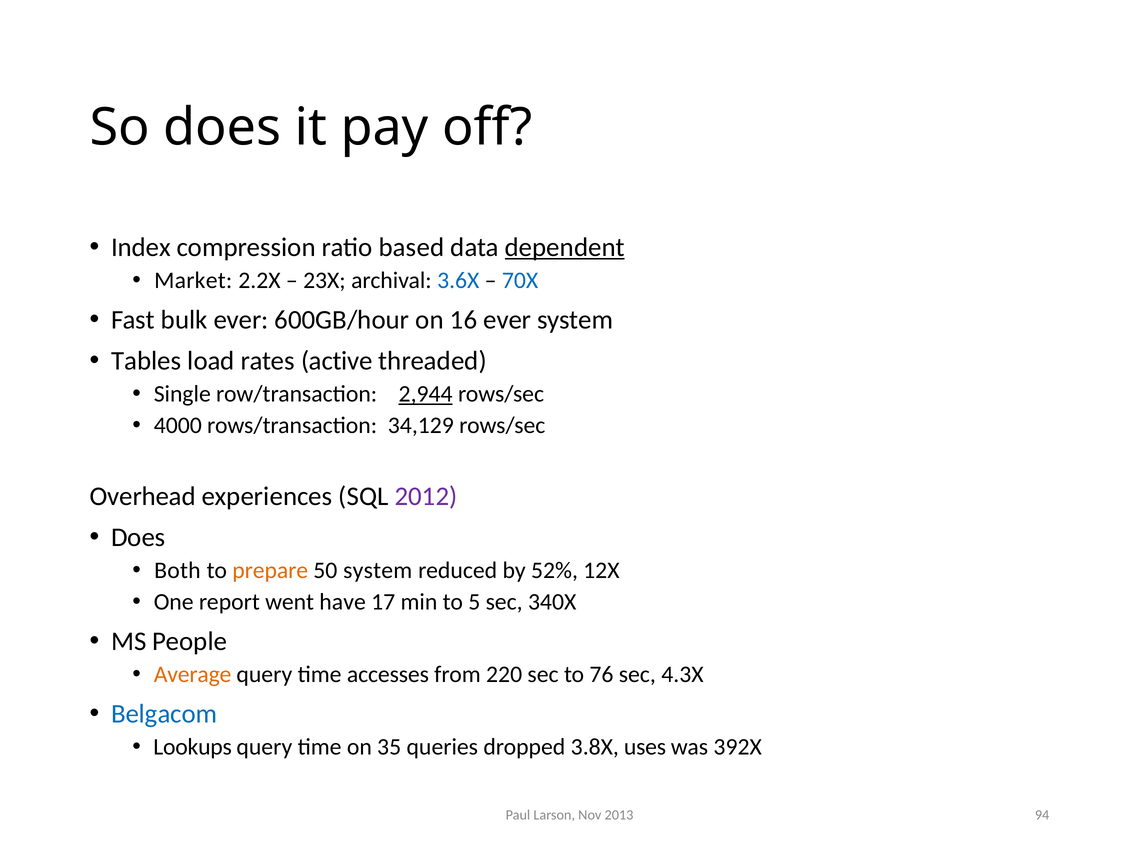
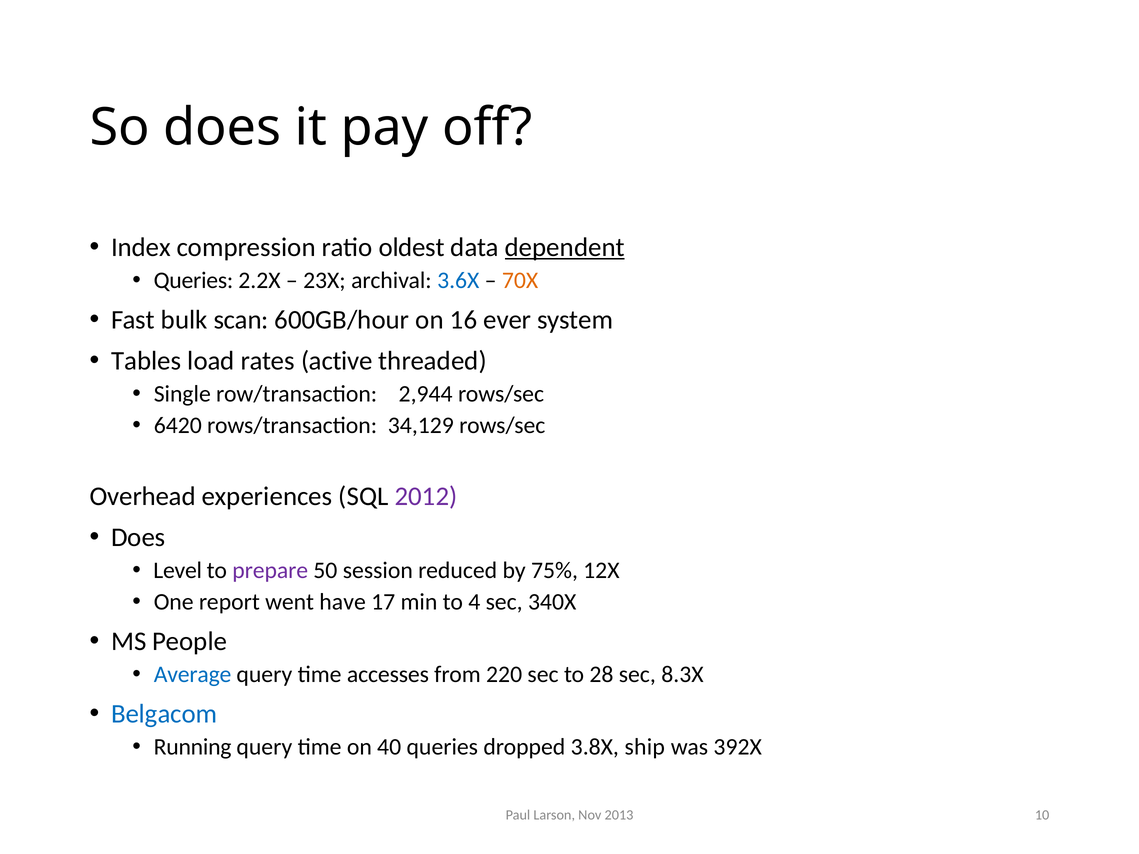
based: based -> oldest (412, 247)
Market: Market -> Queries (193, 281)
70X colour: blue -> orange (520, 281)
bulk ever: ever -> scan (241, 320)
2,944 underline: present -> none (426, 394)
4000: 4000 -> 6420 (178, 426)
Both: Both -> Level (178, 571)
prepare colour: orange -> purple (270, 571)
50 system: system -> session (378, 571)
52%: 52% -> 75% (554, 571)
5: 5 -> 4 (474, 602)
Average colour: orange -> blue (193, 675)
76: 76 -> 28 (601, 675)
4.3X: 4.3X -> 8.3X (682, 675)
Lookups: Lookups -> Running (193, 747)
35: 35 -> 40 (389, 747)
uses: uses -> ship (645, 747)
94: 94 -> 10 (1042, 815)
